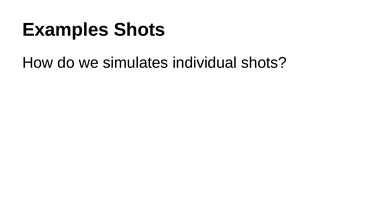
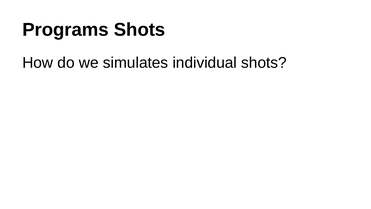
Examples: Examples -> Programs (65, 30)
